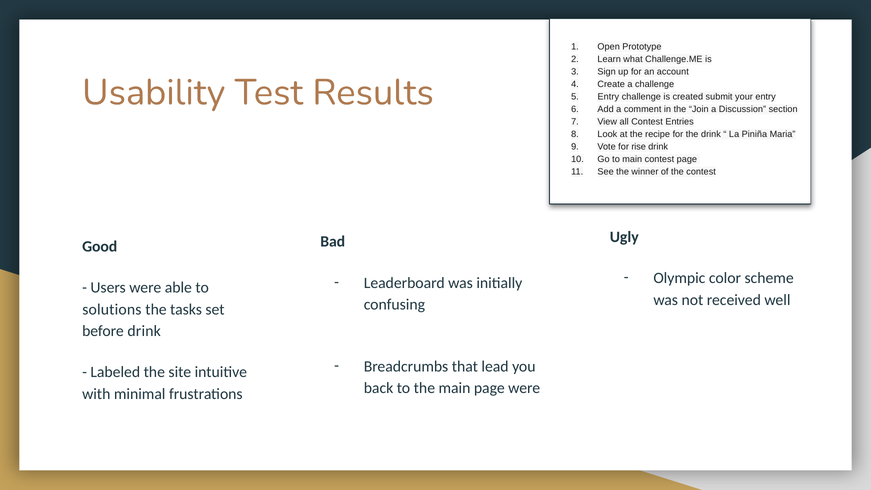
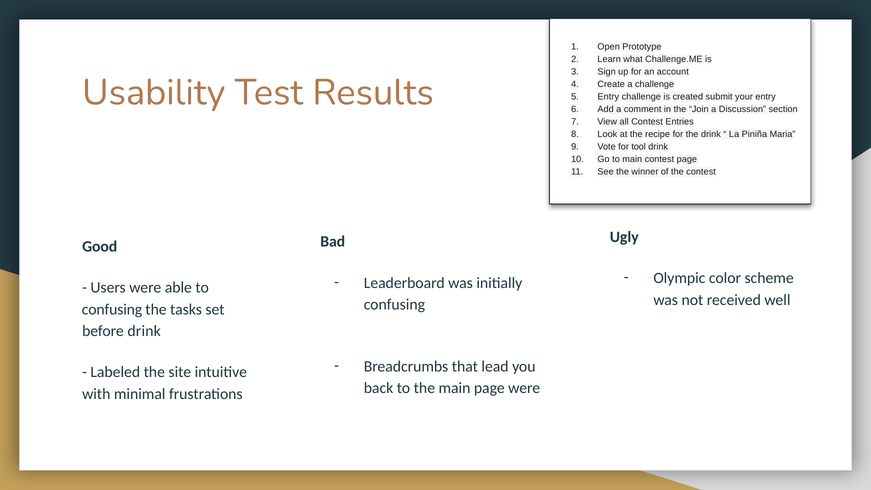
rise: rise -> tool (639, 147)
solutions: solutions -> confusing (112, 309)
